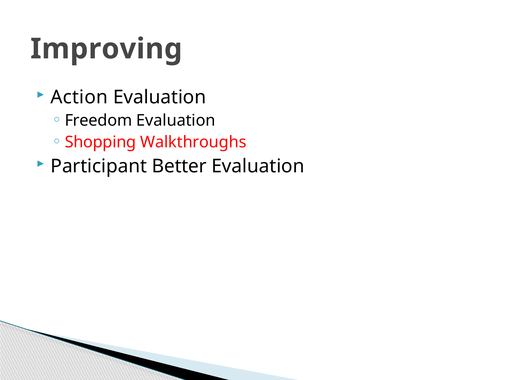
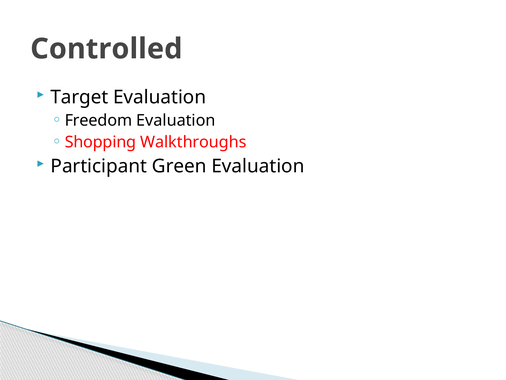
Improving: Improving -> Controlled (106, 49)
Action: Action -> Target (79, 97)
Better: Better -> Green (179, 166)
